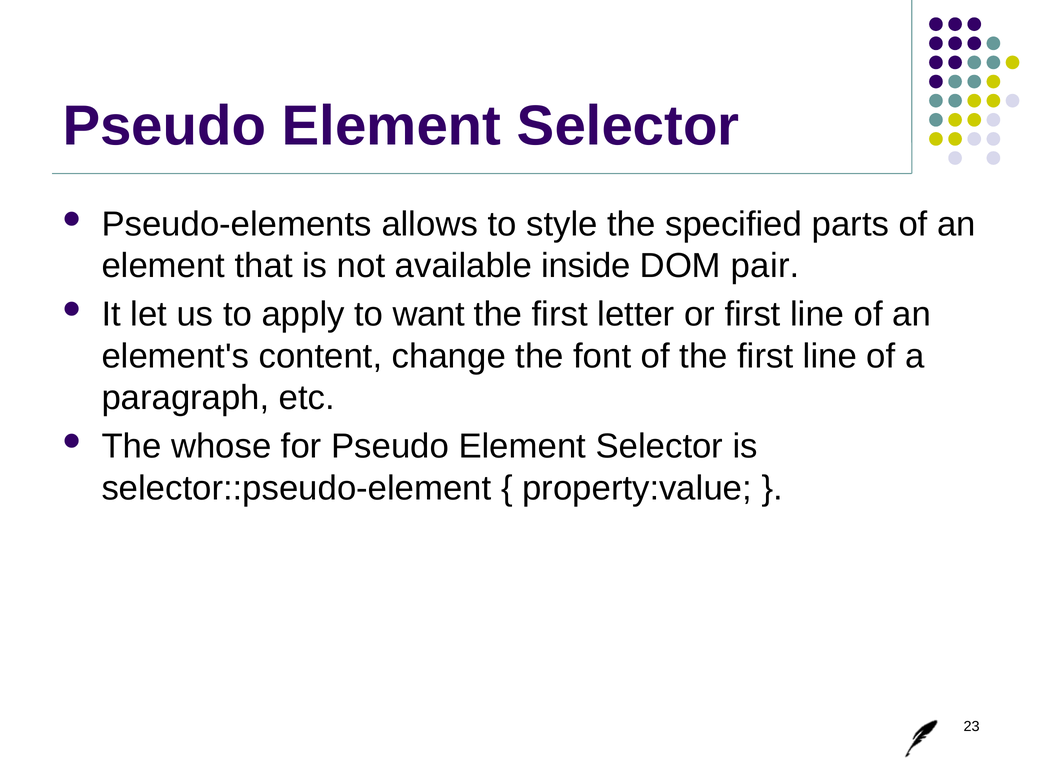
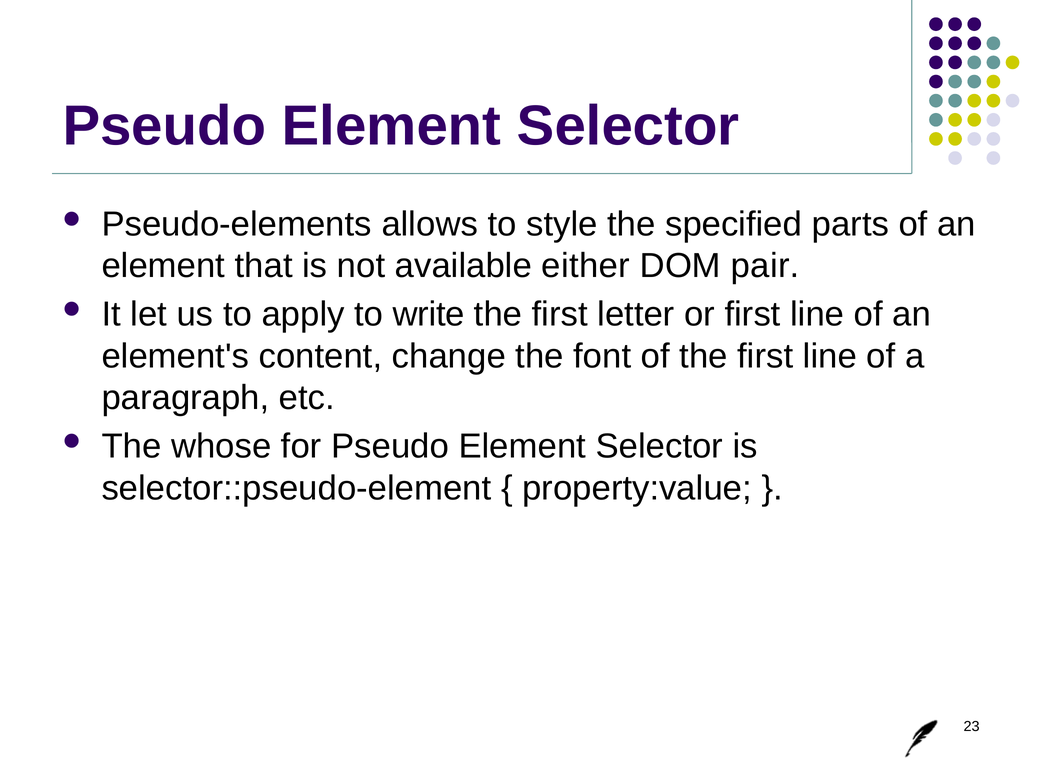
inside: inside -> either (586, 266)
want: want -> write (429, 315)
